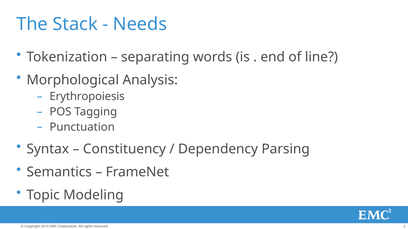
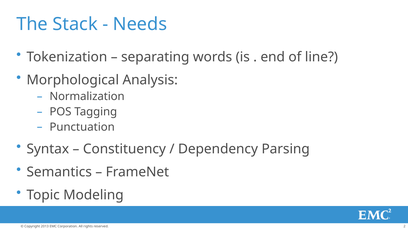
Erythropoiesis: Erythropoiesis -> Normalization (87, 97)
